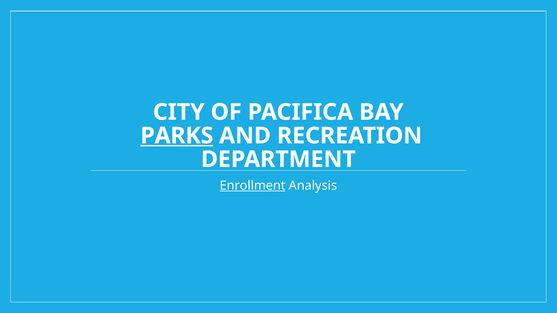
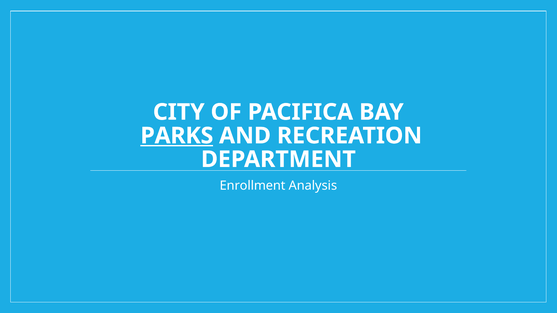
Enrollment underline: present -> none (253, 186)
